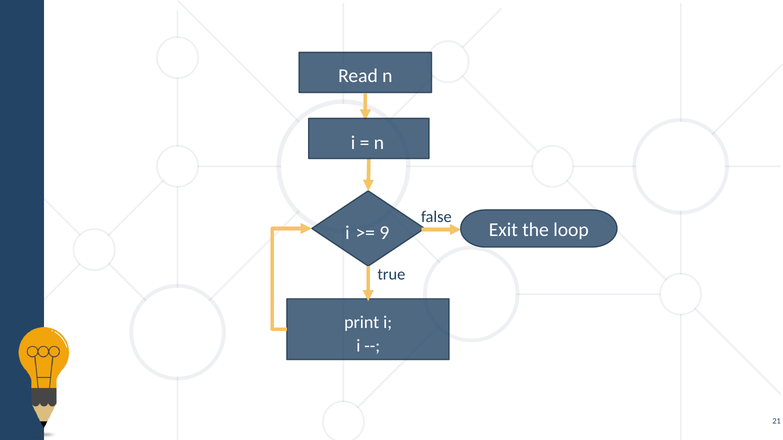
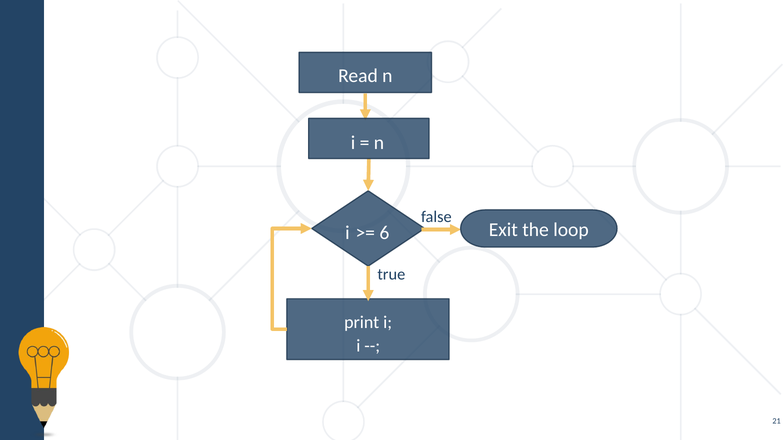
9: 9 -> 6 (384, 233)
